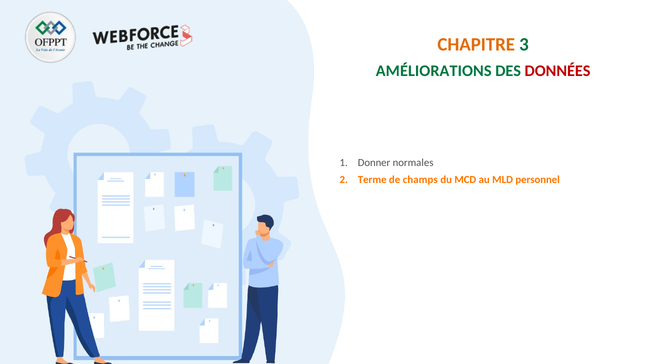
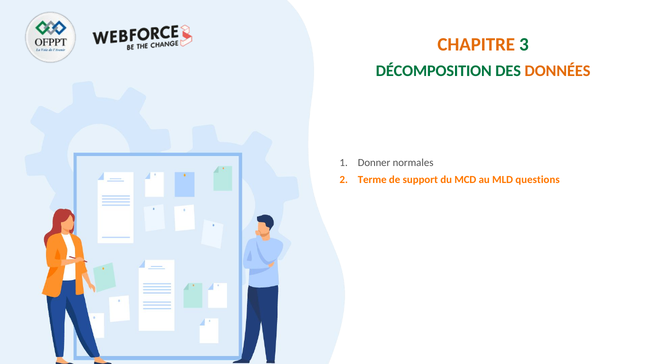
AMÉLIORATIONS: AMÉLIORATIONS -> DÉCOMPOSITION (434, 71)
DONNÉES colour: red -> orange (558, 71)
champs: champs -> support (420, 180)
personnel: personnel -> questions (538, 180)
